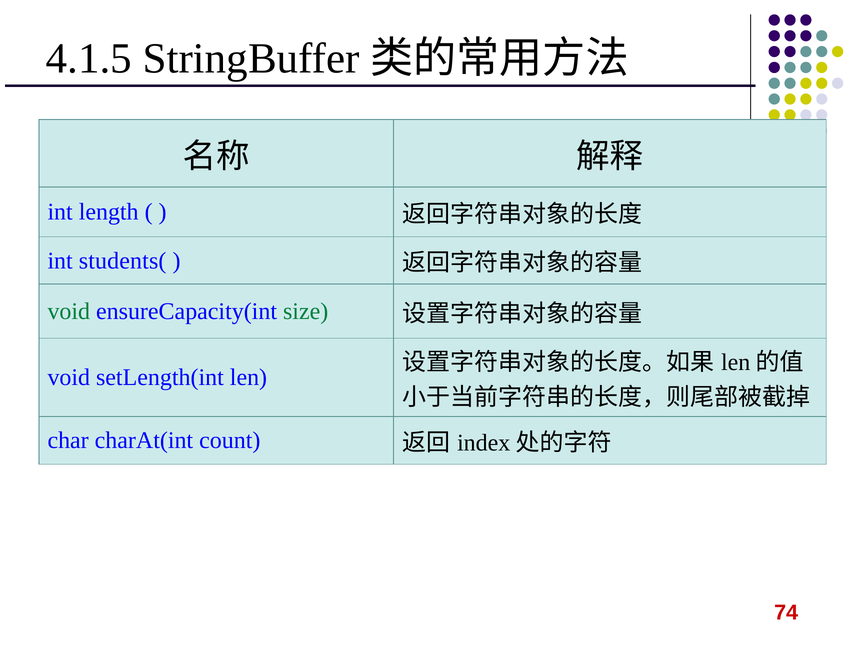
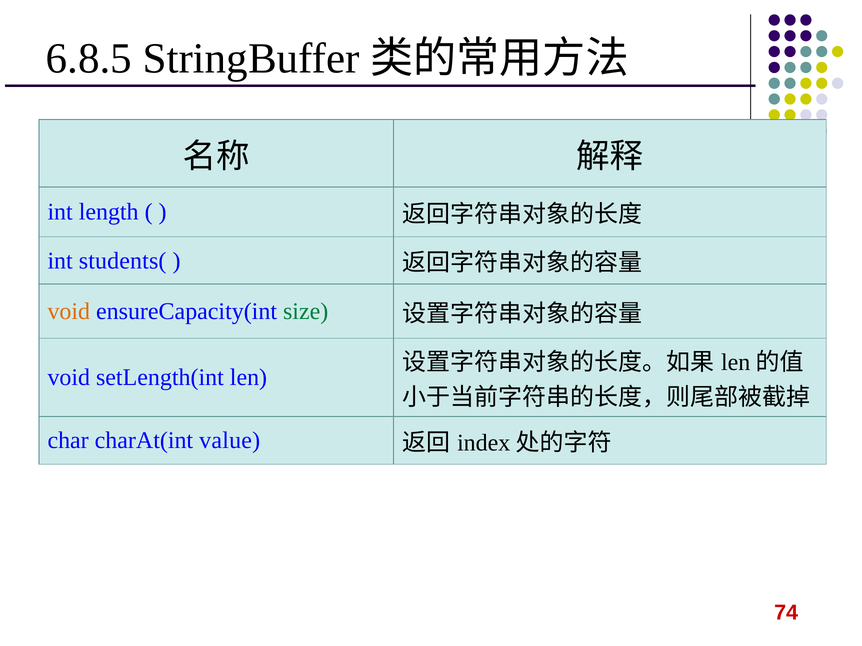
4.1.5: 4.1.5 -> 6.8.5 (89, 58)
void colour: green -> orange (69, 312)
count: count -> value (230, 441)
